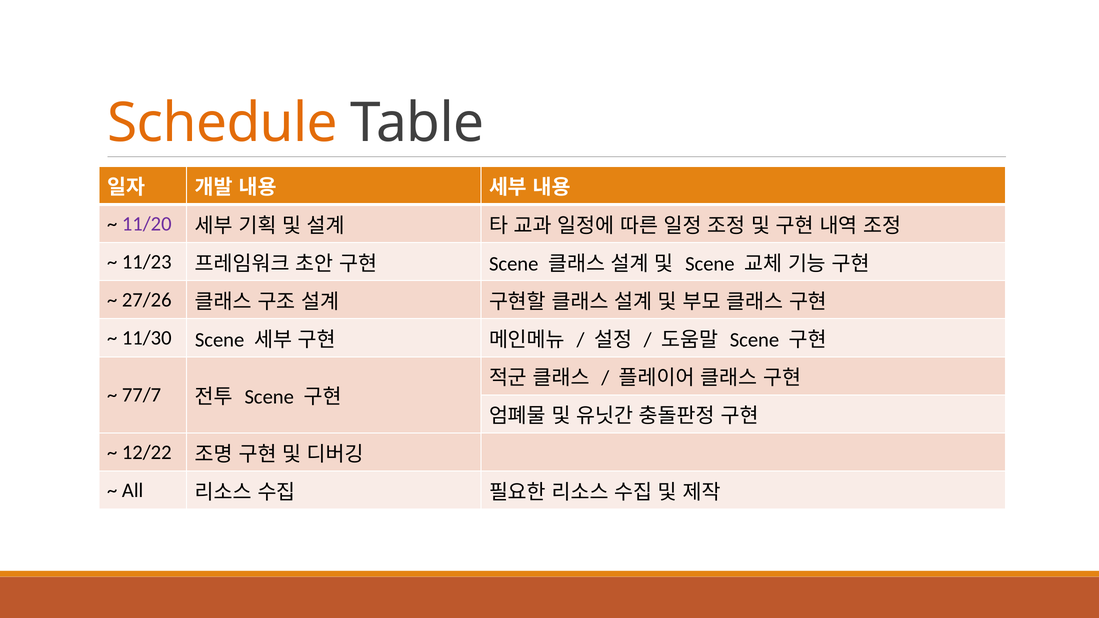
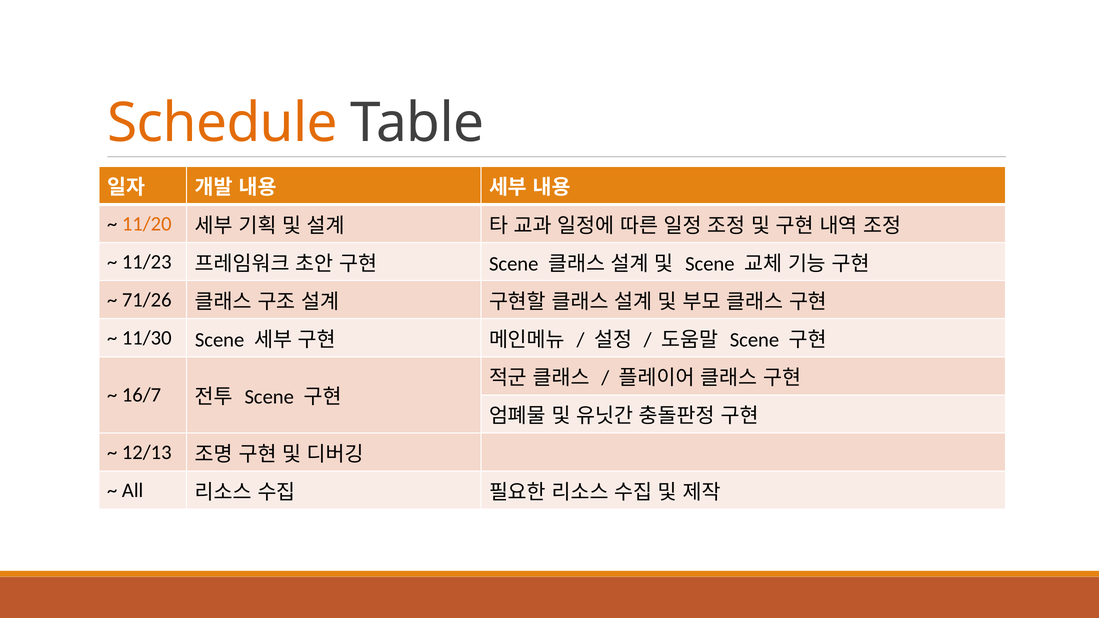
11/20 colour: purple -> orange (147, 224)
27/26: 27/26 -> 71/26 (147, 300)
77/7: 77/7 -> 16/7 (142, 395)
12/22: 12/22 -> 12/13 (147, 452)
